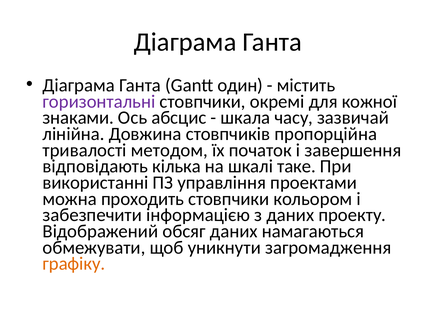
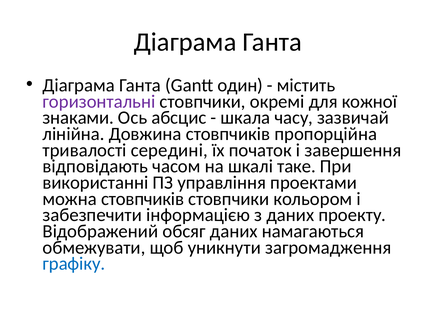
методом: методом -> середині (169, 150)
кілька: кілька -> часом (176, 166)
можна проходить: проходить -> стовпчиків (143, 199)
графіку colour: orange -> blue (74, 264)
